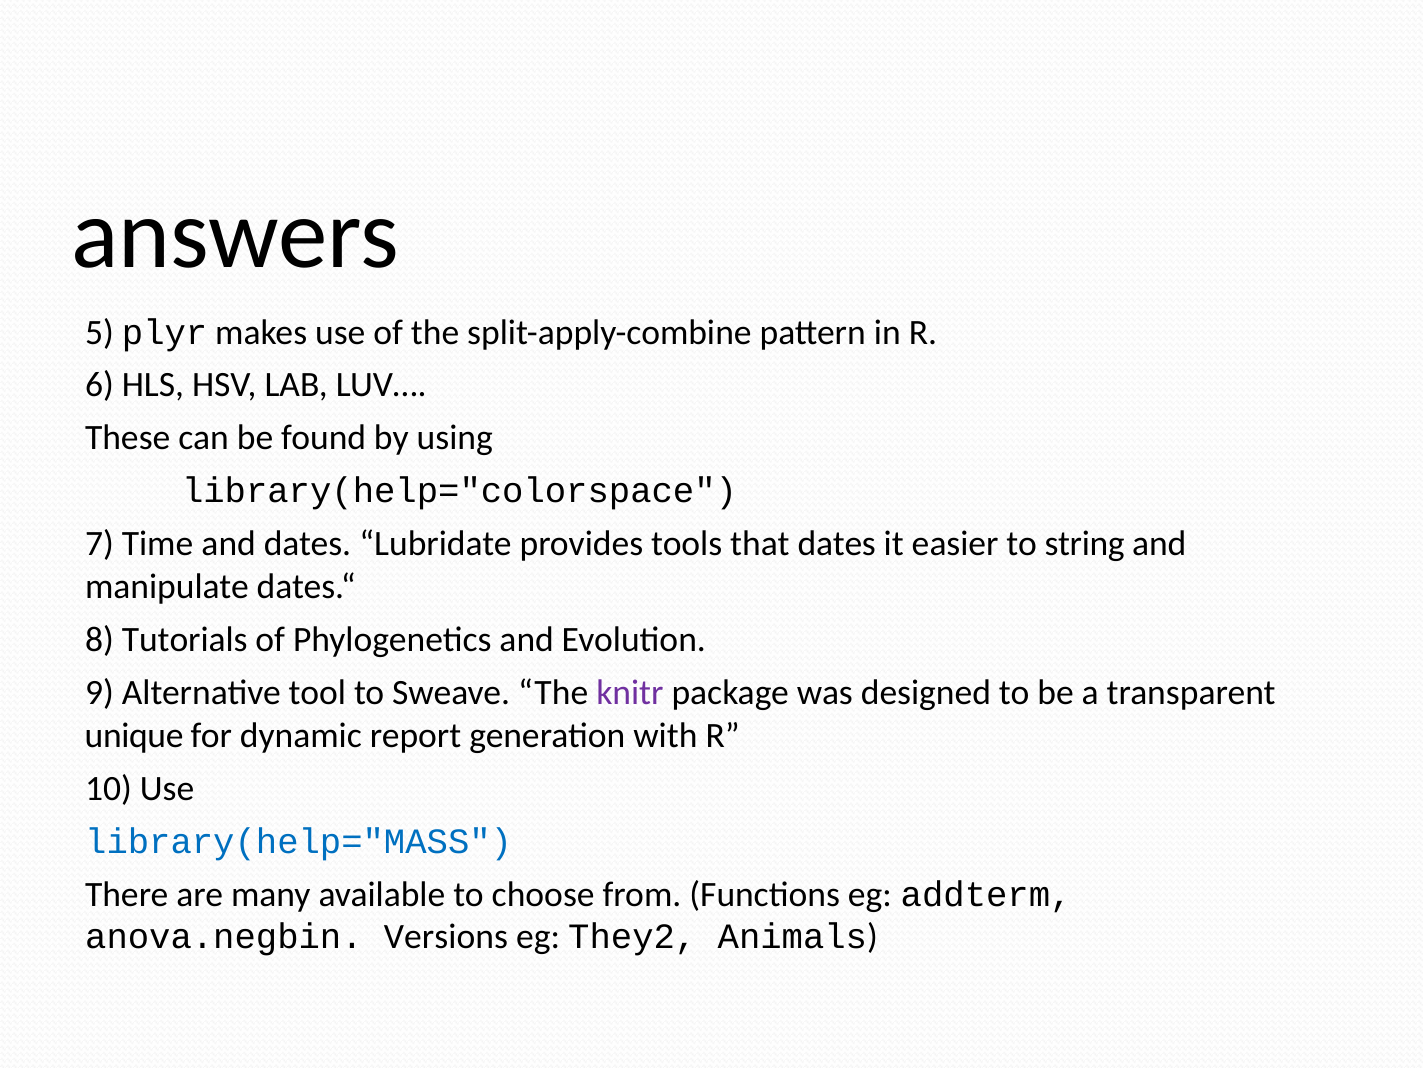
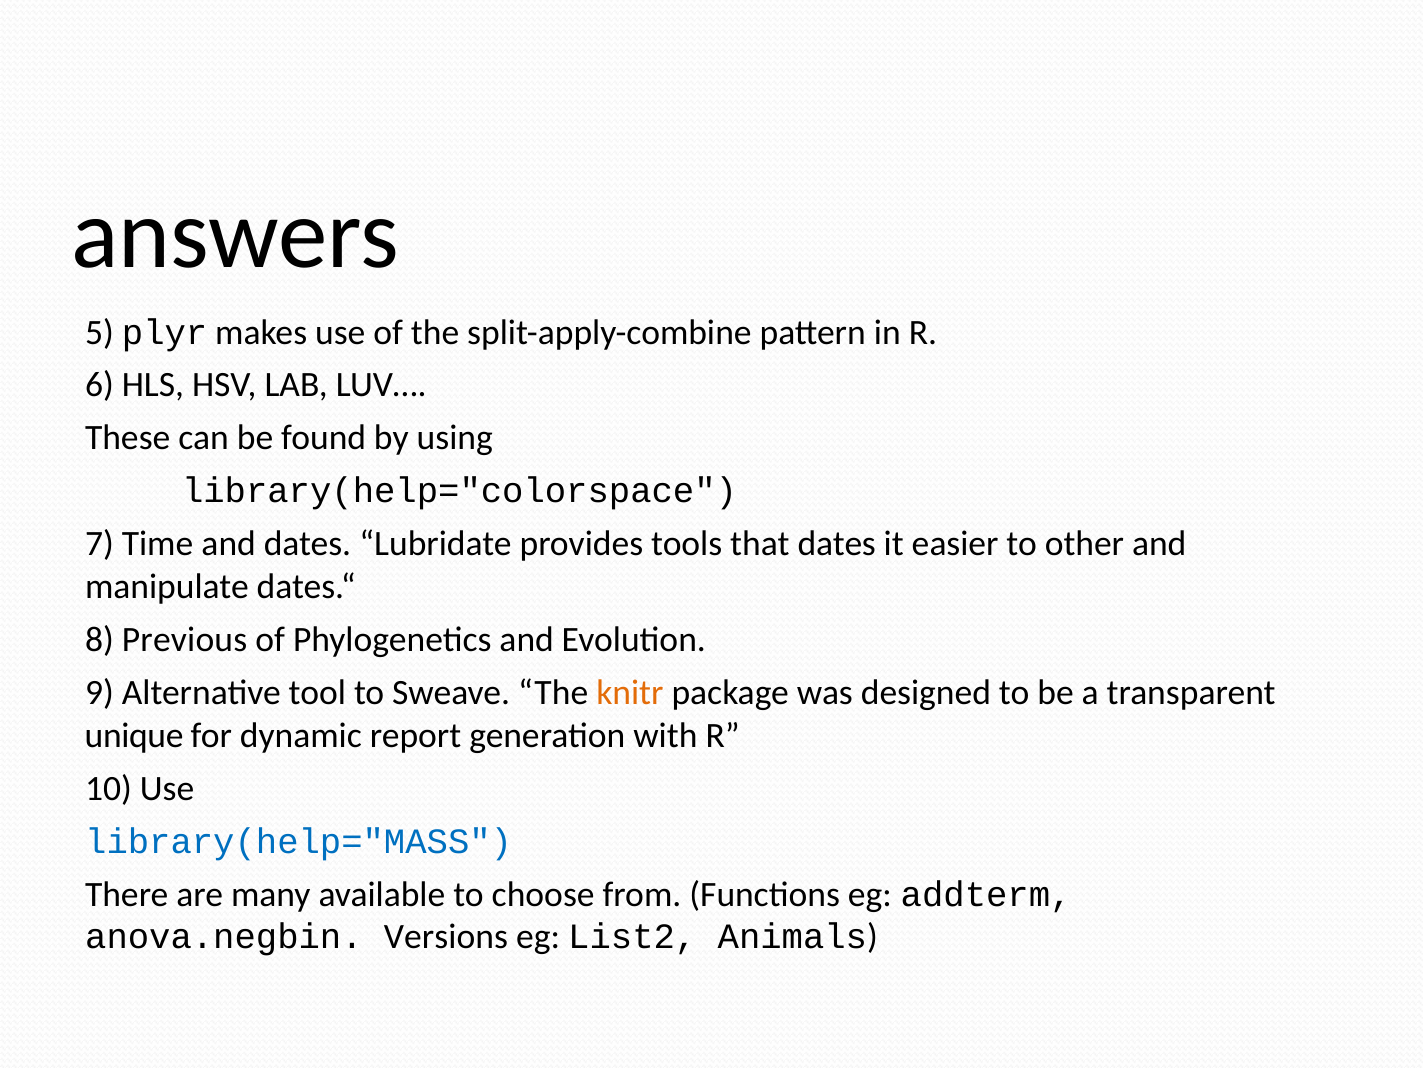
string: string -> other (1084, 544)
Tutorials: Tutorials -> Previous (185, 639)
knitr colour: purple -> orange (630, 692)
They2: They2 -> List2 (632, 937)
